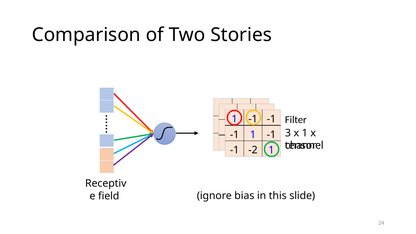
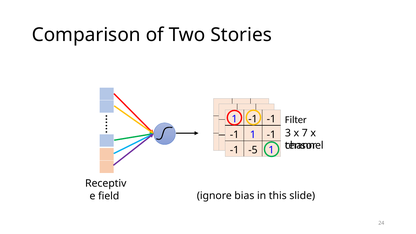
x 1: 1 -> 7 (305, 133)
-2: -2 -> -5 (253, 150)
